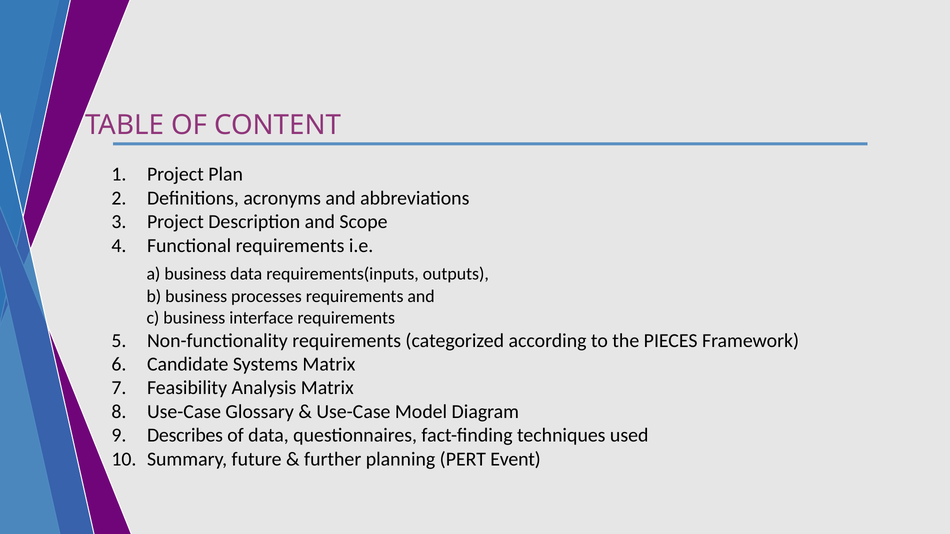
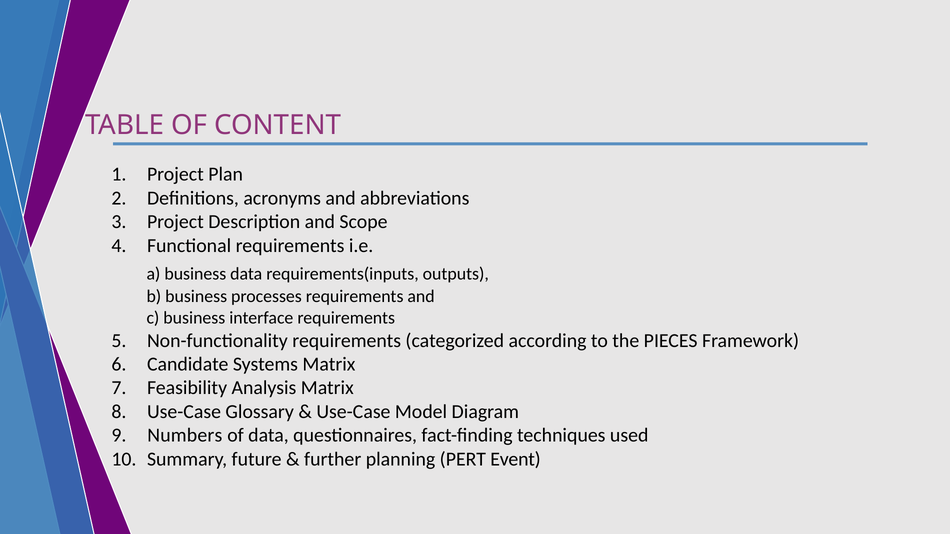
Describes: Describes -> Numbers (185, 436)
